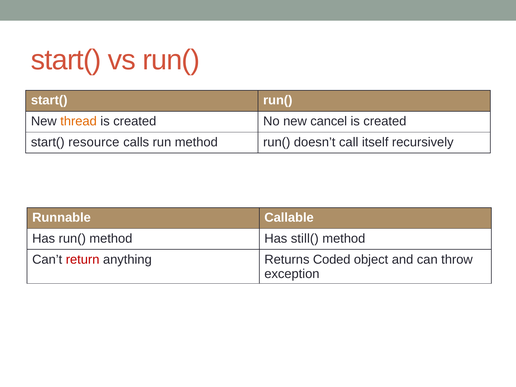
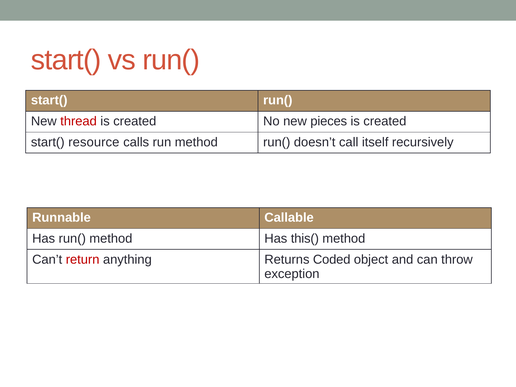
thread colour: orange -> red (79, 121)
cancel: cancel -> pieces (329, 121)
still(: still( -> this( (305, 239)
